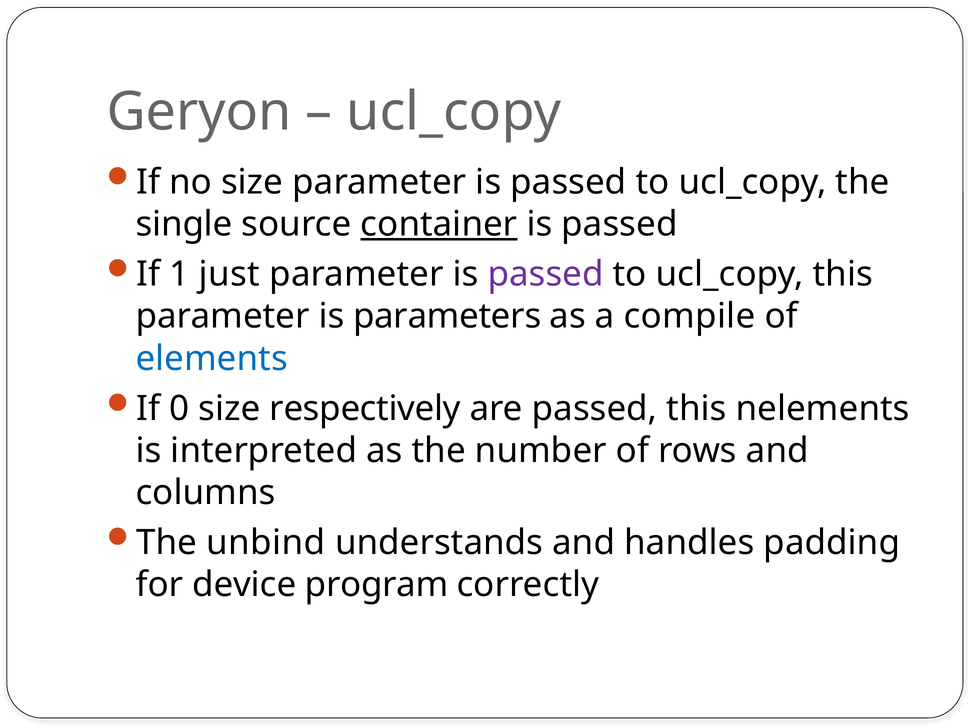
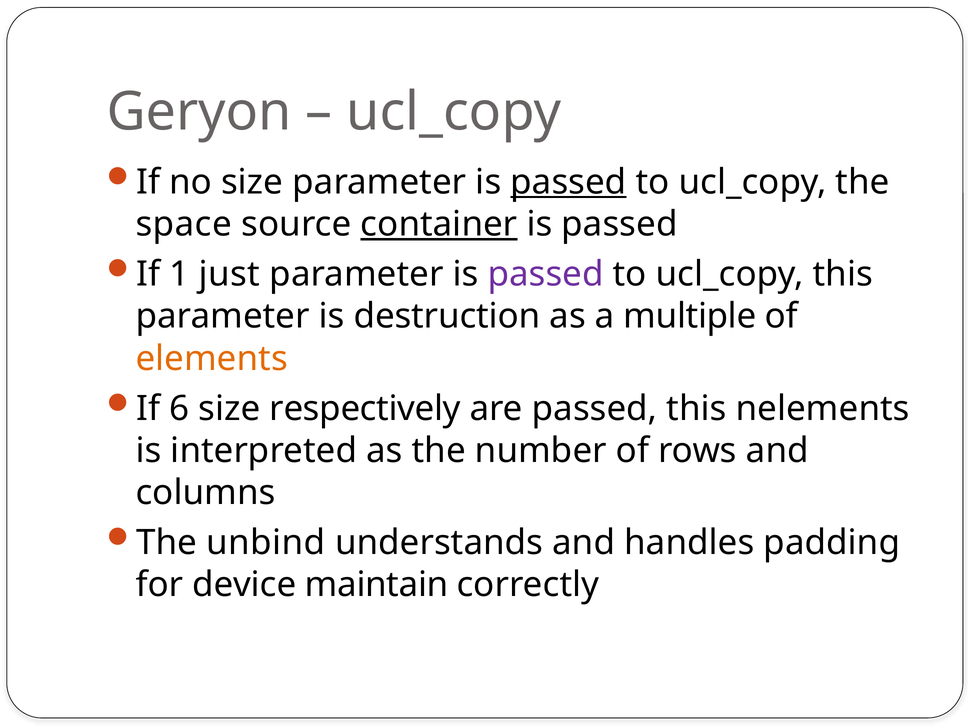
passed underline: none -> present (568, 182)
single: single -> space (184, 224)
parameters: parameters -> destruction (447, 316)
compile: compile -> multiple (690, 316)
elements colour: blue -> orange (212, 358)
0: 0 -> 6 (179, 408)
program: program -> maintain (377, 584)
